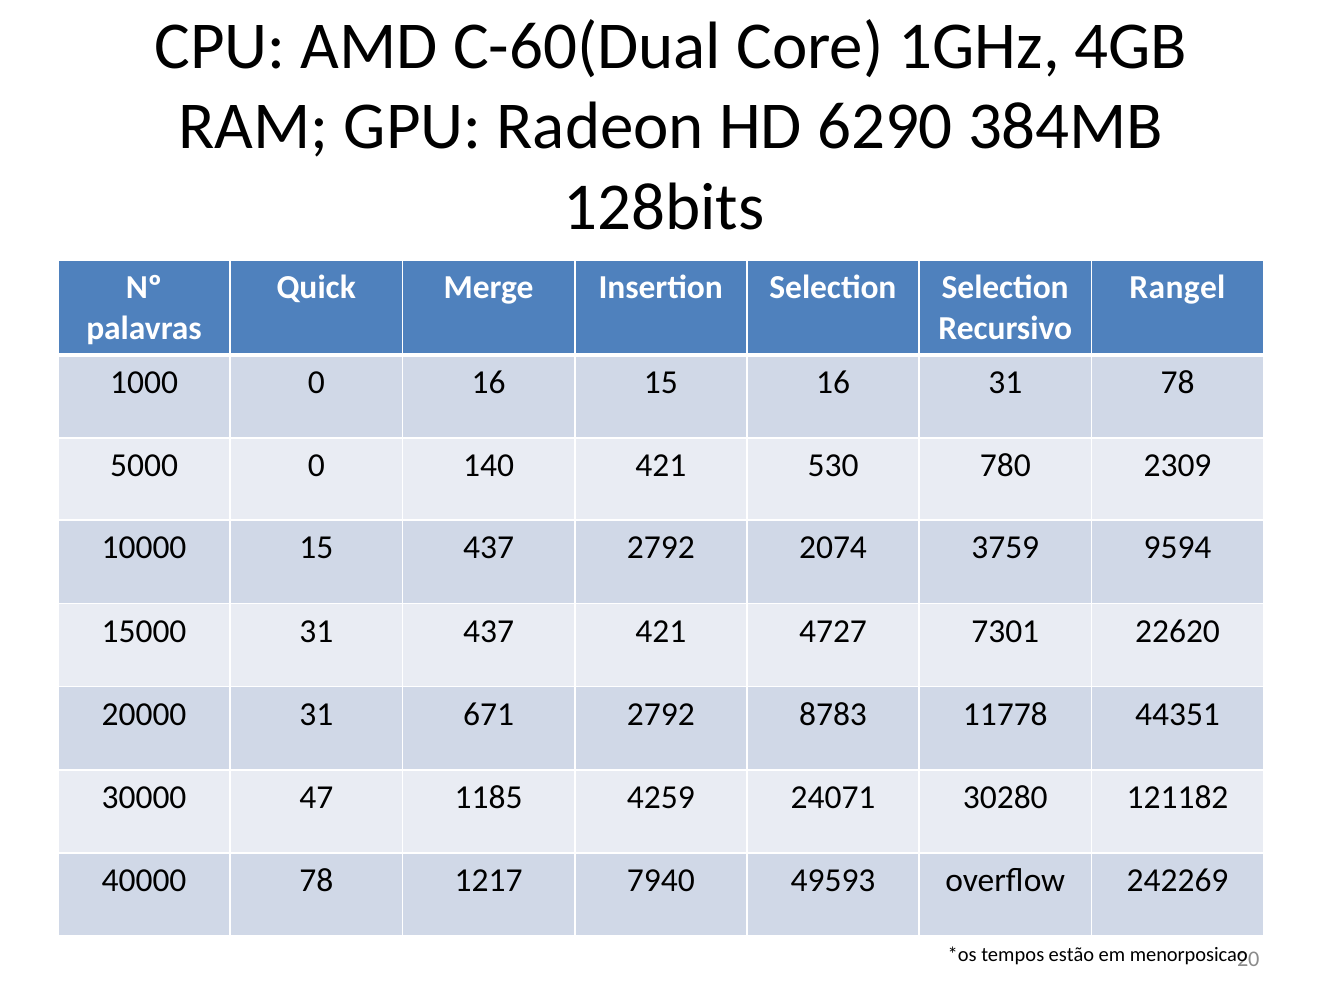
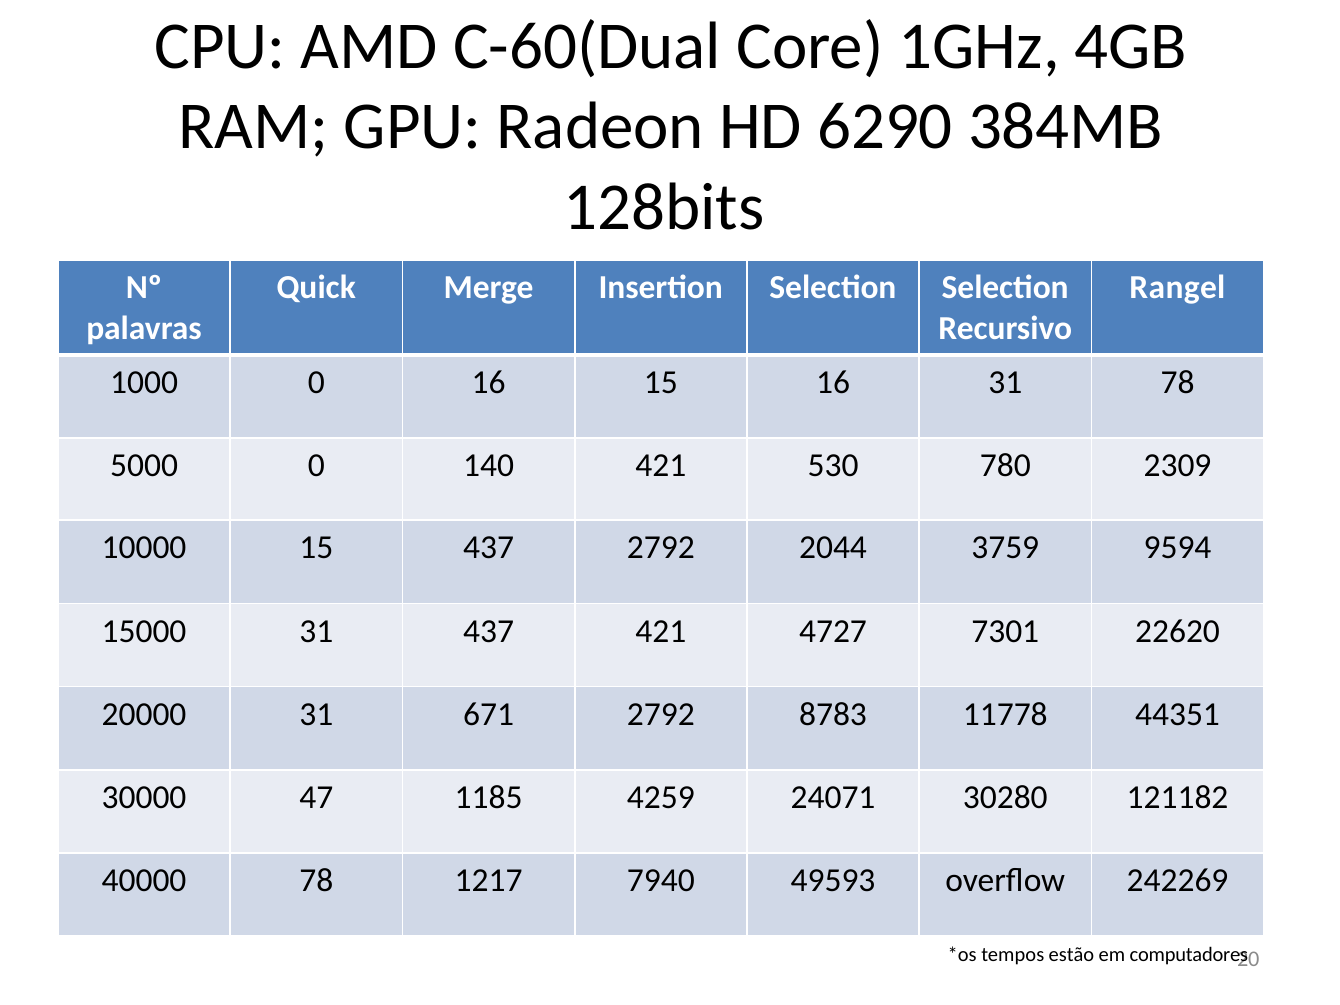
2074: 2074 -> 2044 (833, 548)
menorposicao: menorposicao -> computadores (1189, 954)
